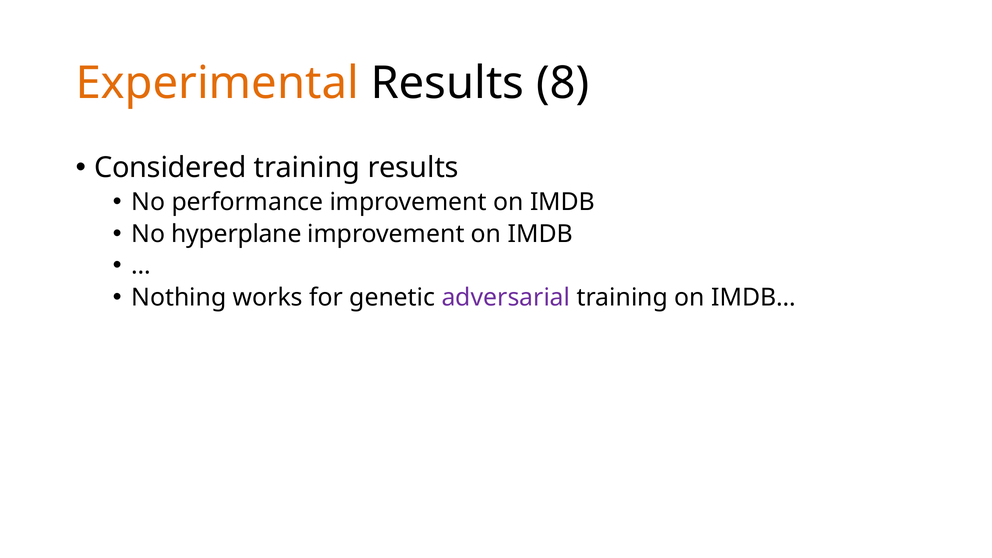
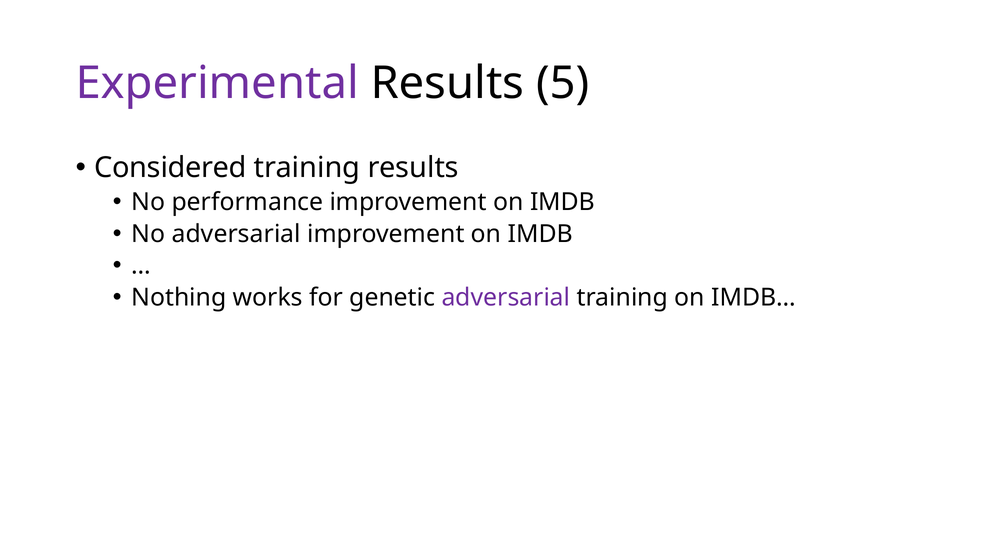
Experimental colour: orange -> purple (217, 83)
8: 8 -> 5 (563, 83)
No hyperplane: hyperplane -> adversarial (236, 234)
